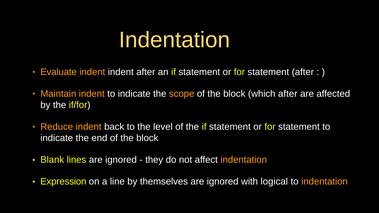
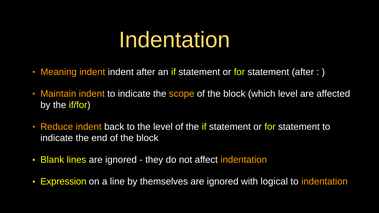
Evaluate: Evaluate -> Meaning (59, 72)
which after: after -> level (288, 94)
